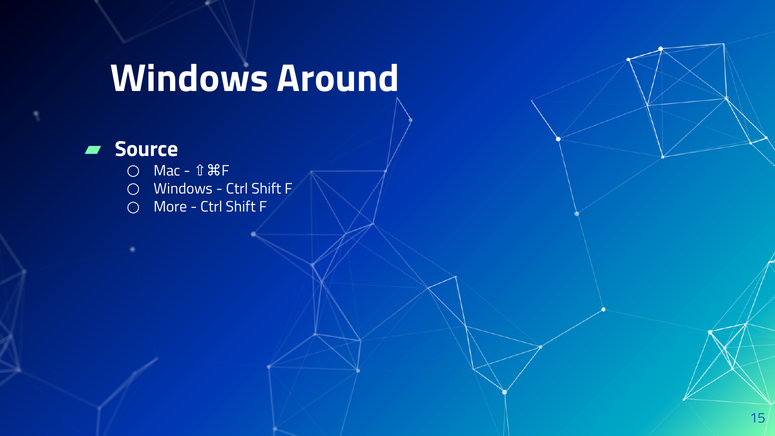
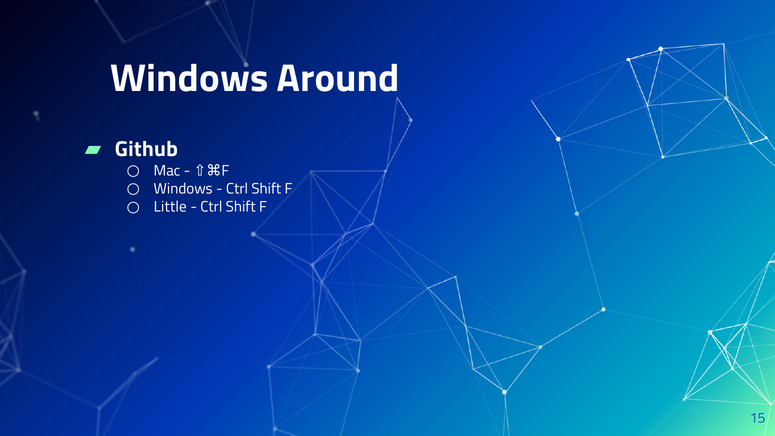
Source: Source -> Github (146, 149)
More: More -> Little (170, 207)
